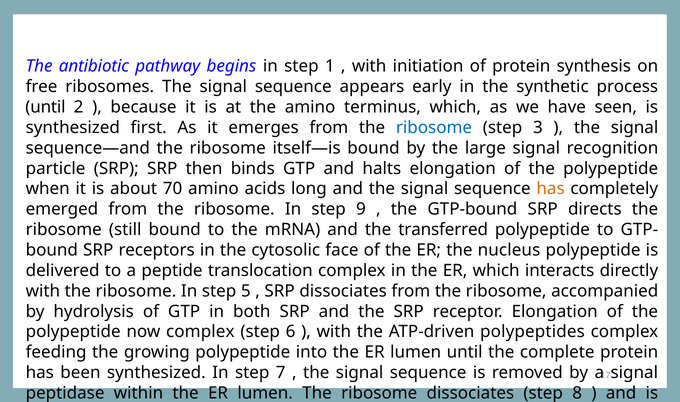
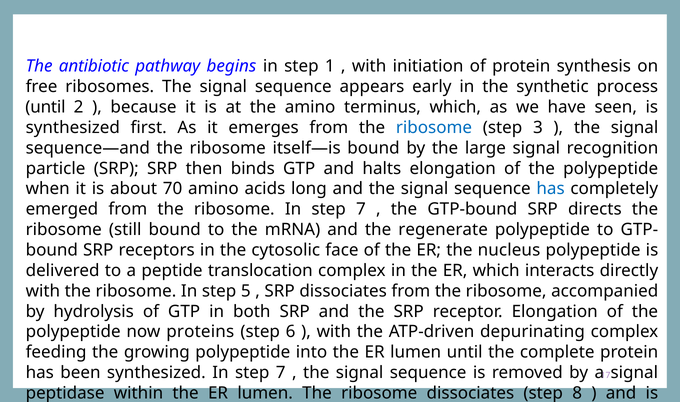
has colour: orange -> blue (551, 189)
ribosome In step 9: 9 -> 7 (361, 209)
transferred: transferred -> regenerate (443, 230)
now complex: complex -> proteins (200, 332)
polypeptides: polypeptides -> depurinating (532, 332)
